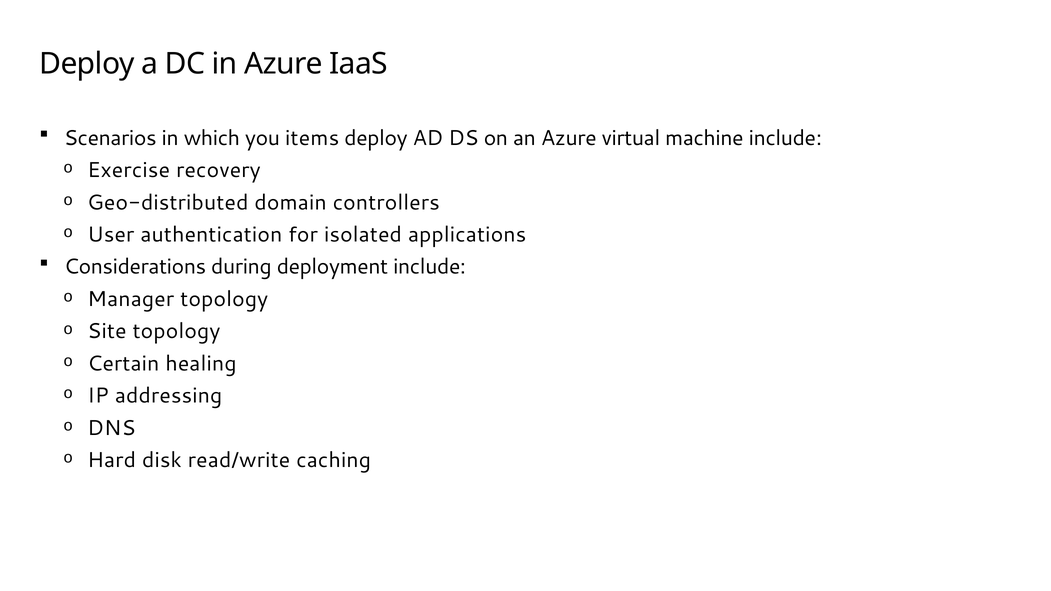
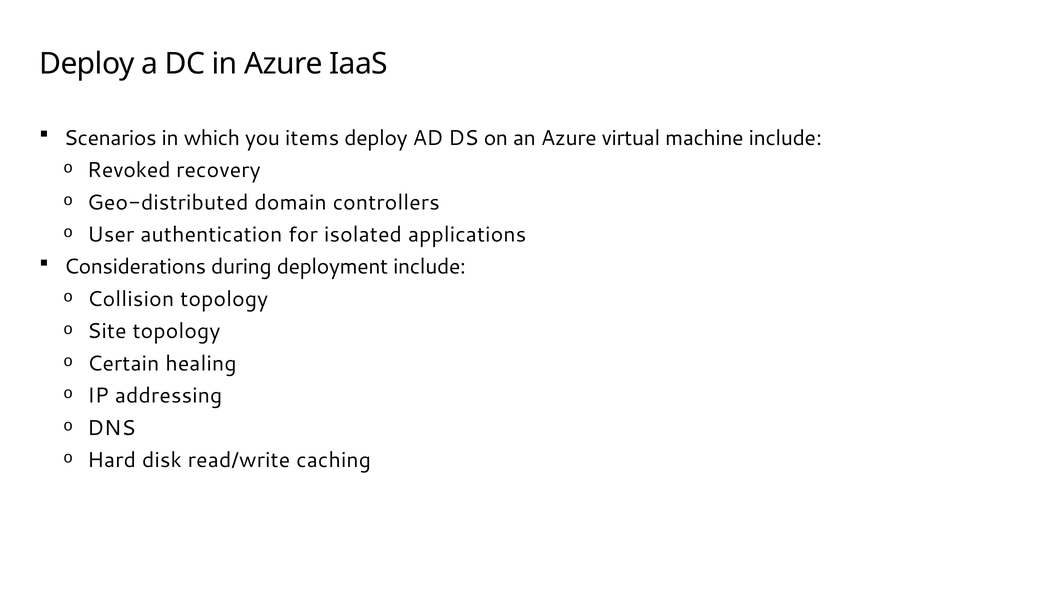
Exercise: Exercise -> Revoked (129, 170)
Manager: Manager -> Collision (131, 299)
